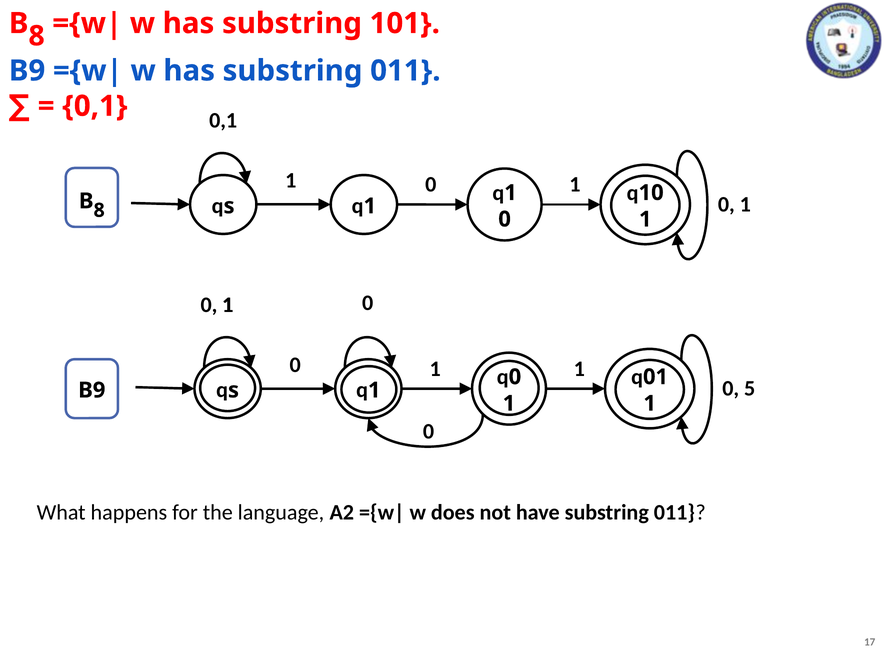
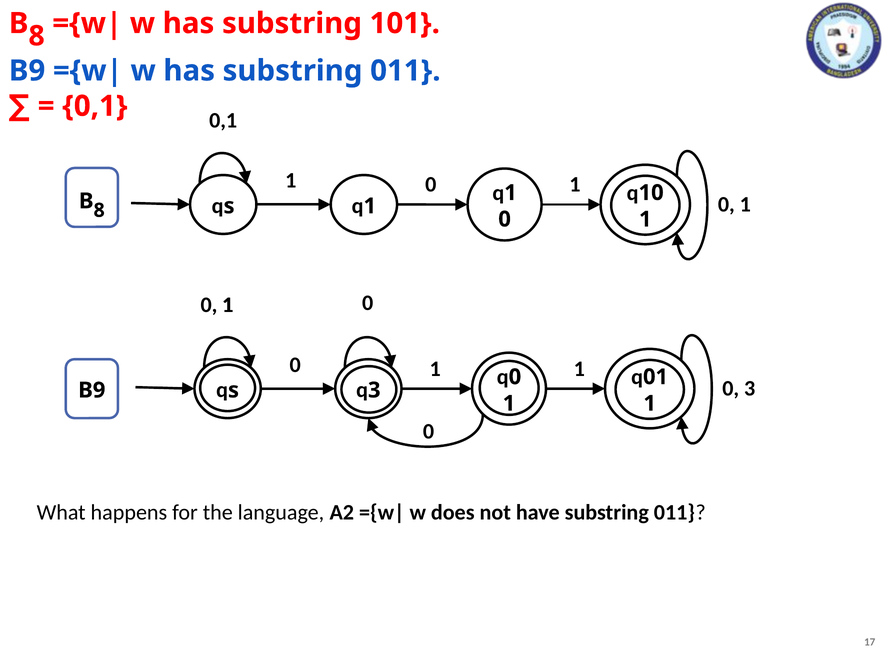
0 5: 5 -> 3 (750, 389)
1: 1 -> 3 (374, 390)
